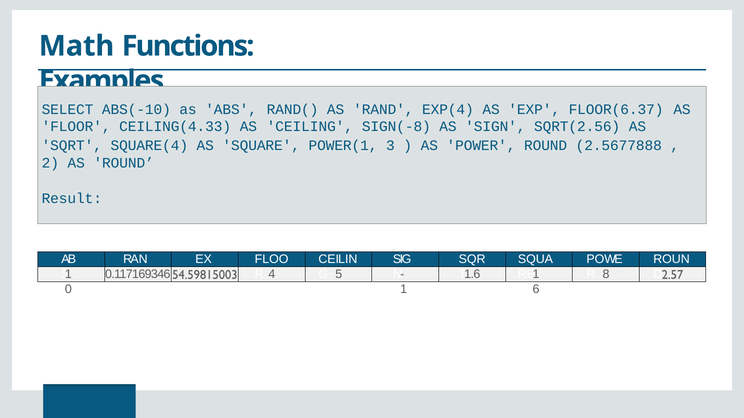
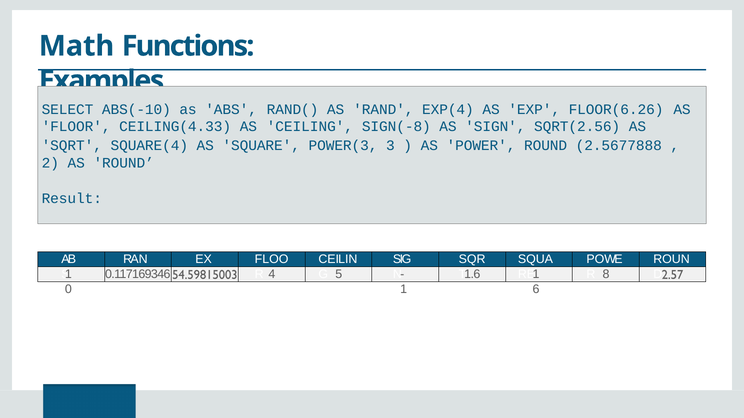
FLOOR(6.37: FLOOR(6.37 -> FLOOR(6.26 (616, 110)
POWER(1: POWER(1 -> POWER(3 (343, 146)
